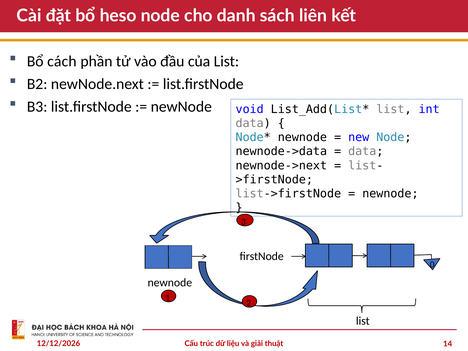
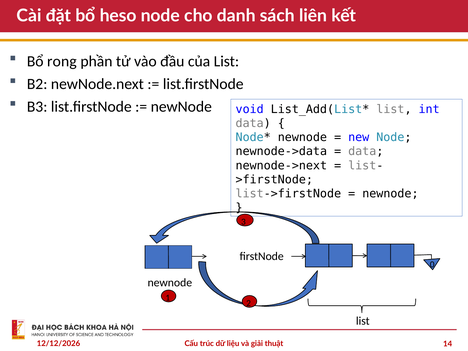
cách: cách -> rong (62, 61)
